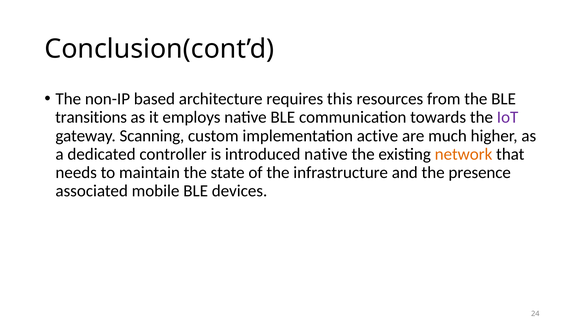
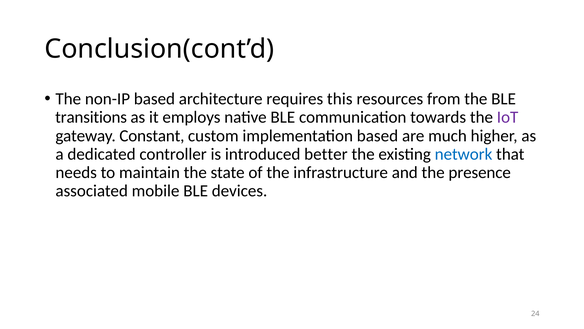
Scanning: Scanning -> Constant (152, 136)
implementation active: active -> based (377, 136)
introduced native: native -> better (326, 154)
network colour: orange -> blue (464, 154)
